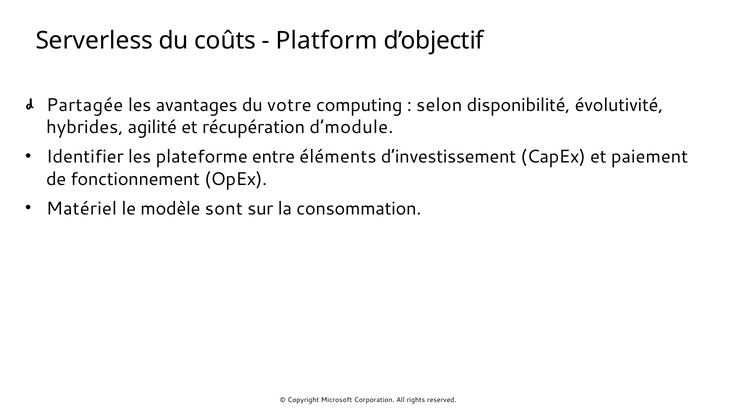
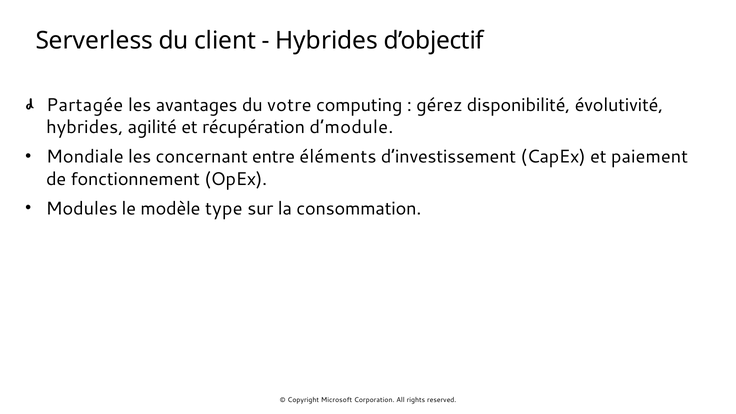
coûts: coûts -> client (225, 41)
Platform: Platform -> Hybrides (327, 41)
selon: selon -> gérez (439, 105)
Identifier: Identifier -> Mondiale (85, 157)
plateforme: plateforme -> concernant (202, 157)
Matériel: Matériel -> Modules (82, 209)
sont: sont -> type (224, 209)
